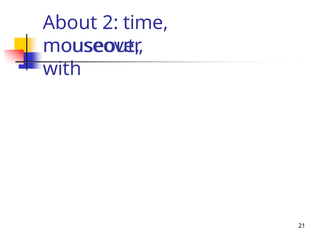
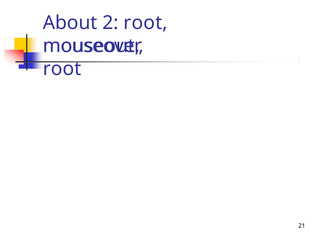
2 time: time -> root (146, 23)
with: with -> root (62, 69)
